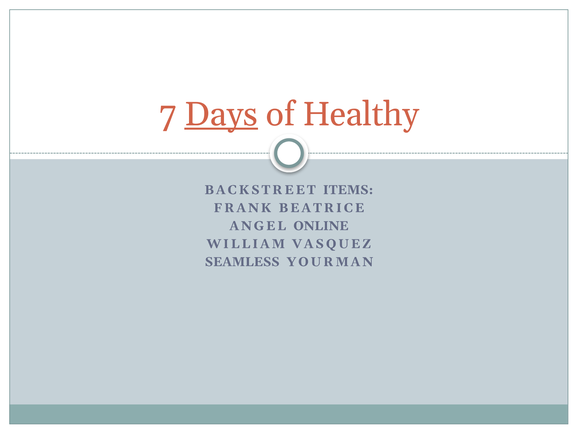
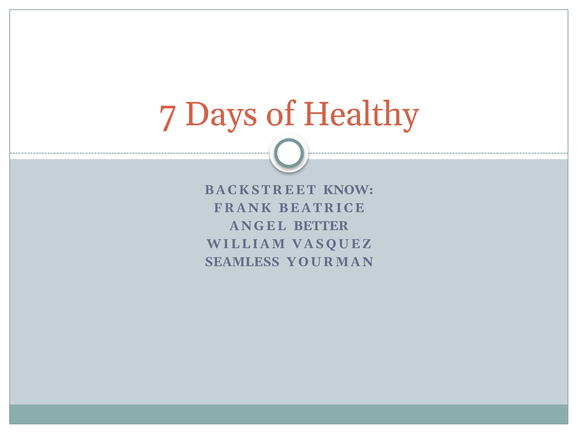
Days underline: present -> none (221, 114)
ITEMS: ITEMS -> KNOW (348, 190)
ONLINE: ONLINE -> BETTER (321, 226)
